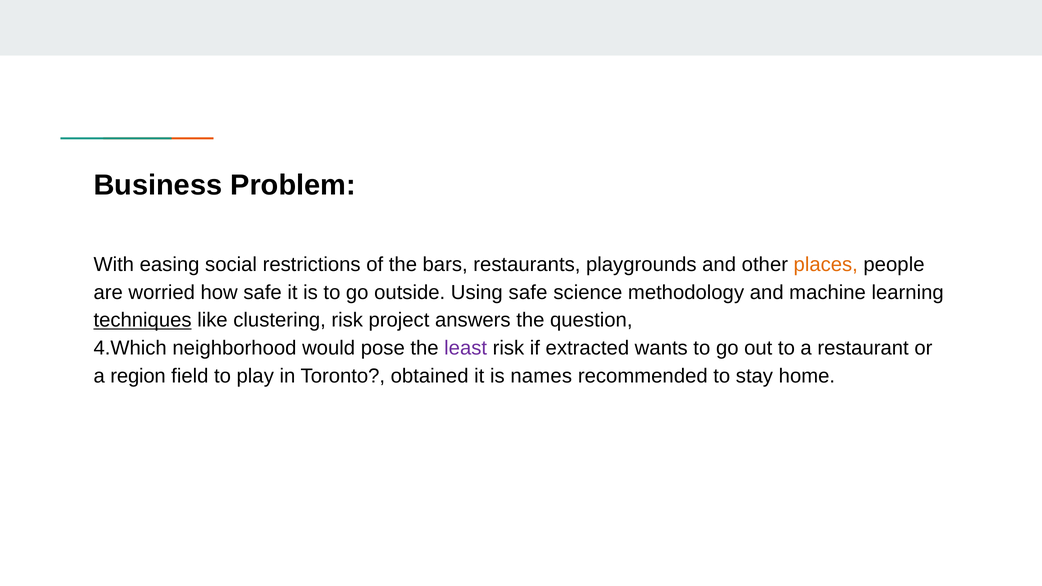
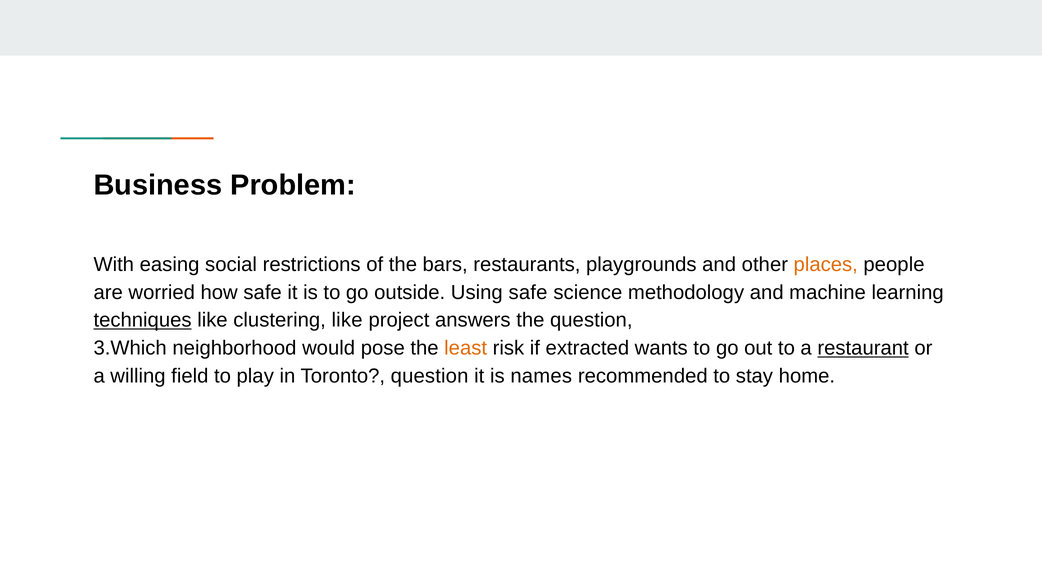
clustering risk: risk -> like (347, 320)
4.Which: 4.Which -> 3.Which (130, 348)
least colour: purple -> orange (466, 348)
restaurant underline: none -> present (863, 348)
region: region -> willing (138, 376)
Toronto obtained: obtained -> question (430, 376)
